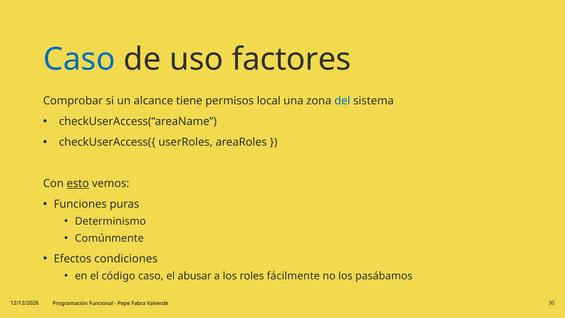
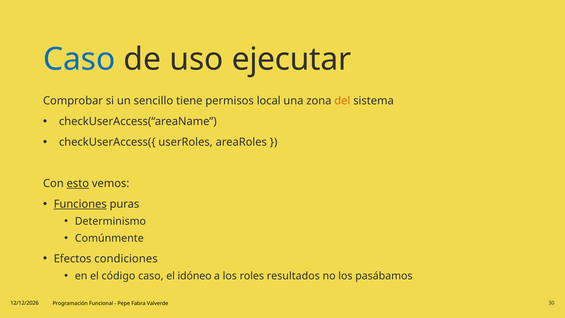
factores: factores -> ejecutar (291, 59)
alcance: alcance -> sencillo (153, 101)
del colour: blue -> orange (342, 101)
Funciones underline: none -> present (80, 204)
abusar: abusar -> idóneo (195, 276)
fácilmente: fácilmente -> resultados (293, 276)
